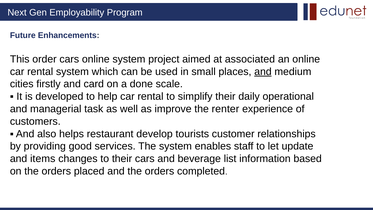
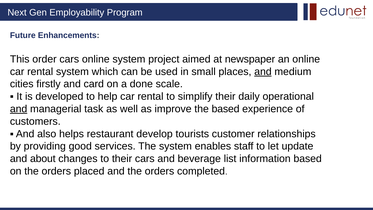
associated: associated -> newspaper (250, 59)
and underline: none -> present (19, 109)
the renter: renter -> based (226, 109)
items: items -> about (43, 159)
